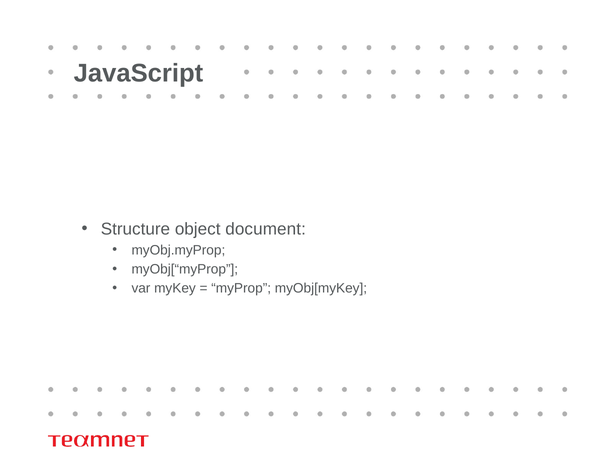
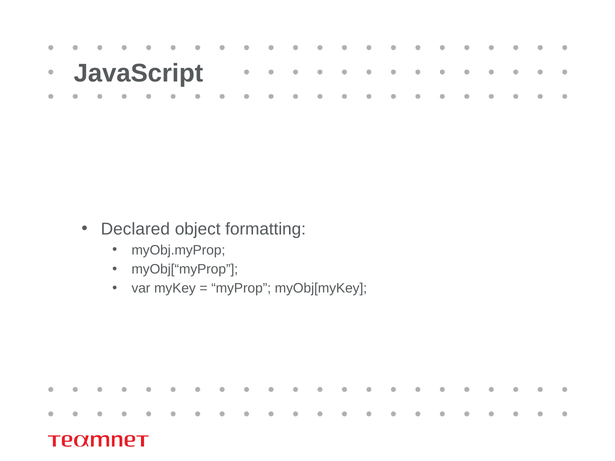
Structure: Structure -> Declared (135, 229)
document: document -> formatting (266, 229)
